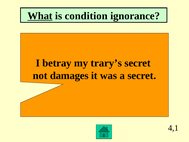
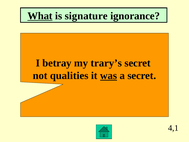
condition: condition -> signature (86, 16)
damages: damages -> qualities (69, 76)
was underline: none -> present (109, 76)
